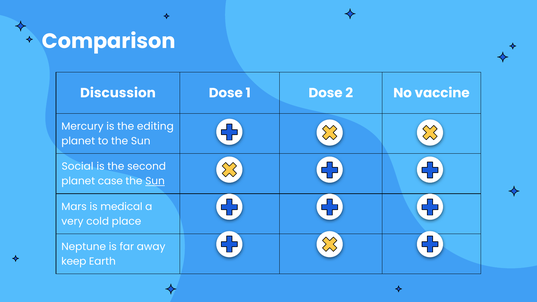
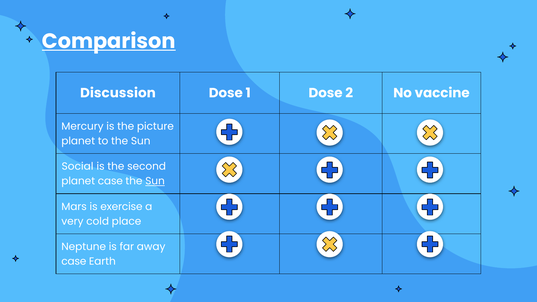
Comparison underline: none -> present (109, 41)
editing: editing -> picture (155, 126)
medical: medical -> exercise (121, 207)
keep: keep -> case (74, 261)
